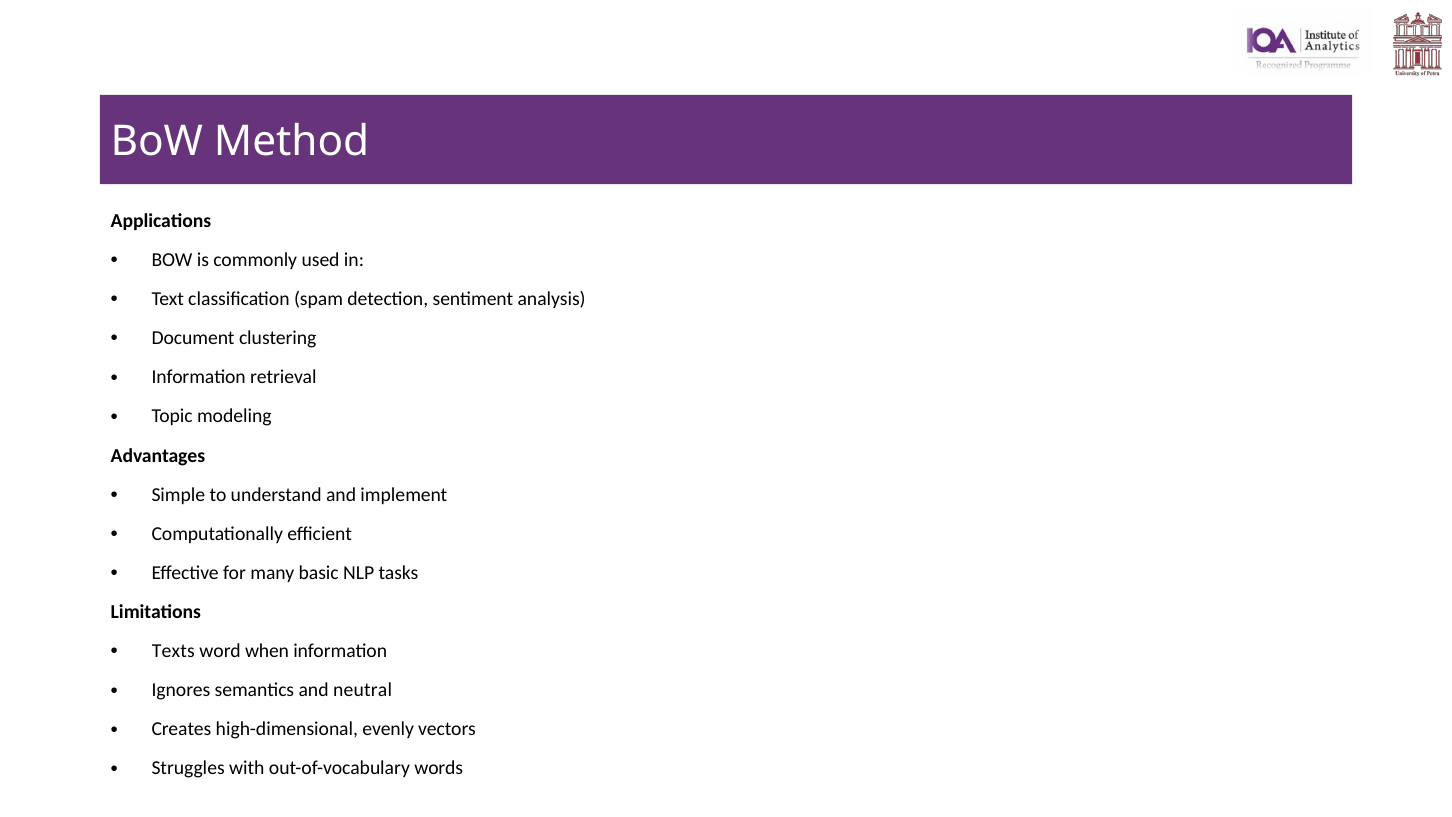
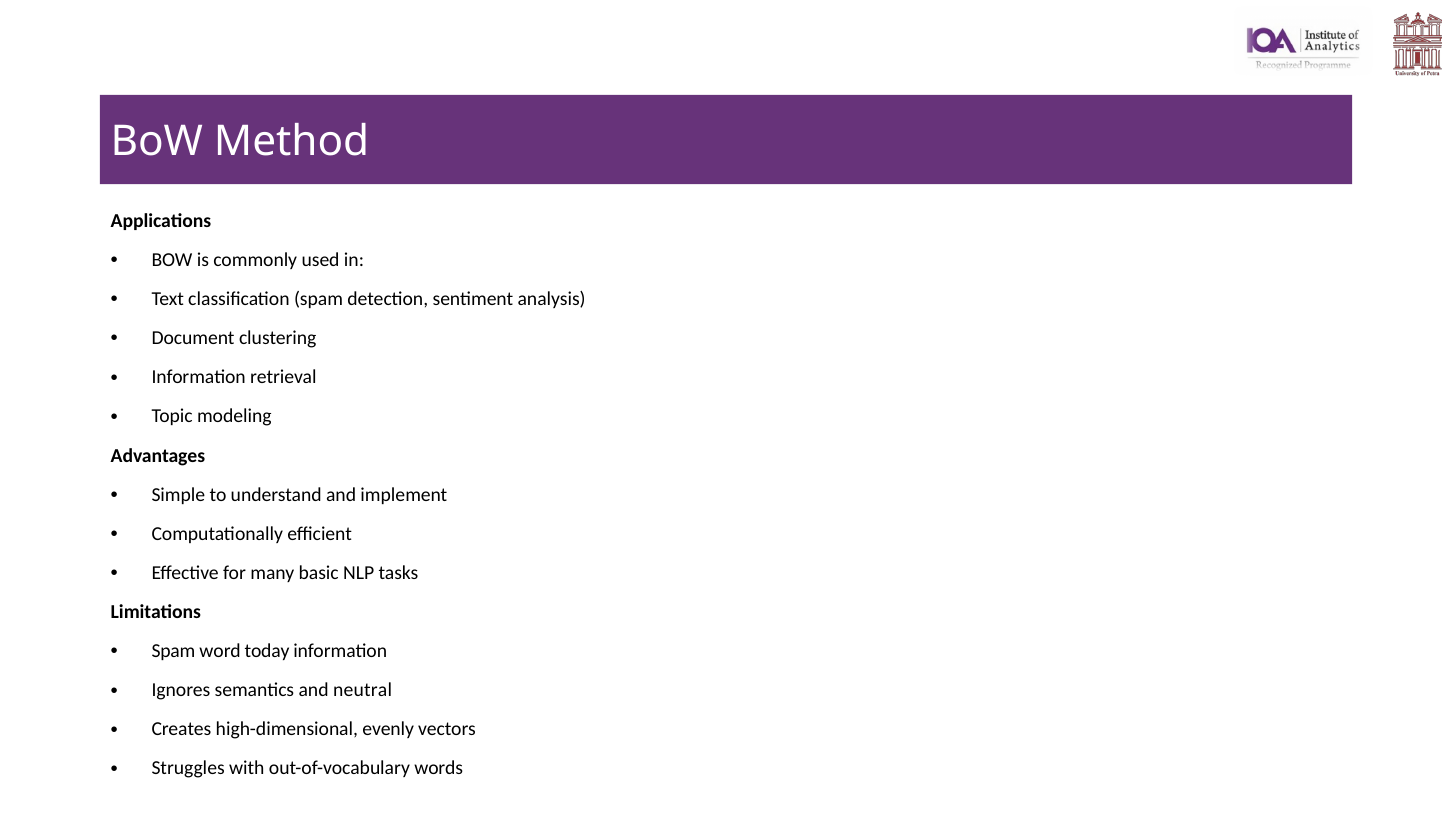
Texts: Texts -> Spam (173, 651)
when: when -> today (267, 651)
